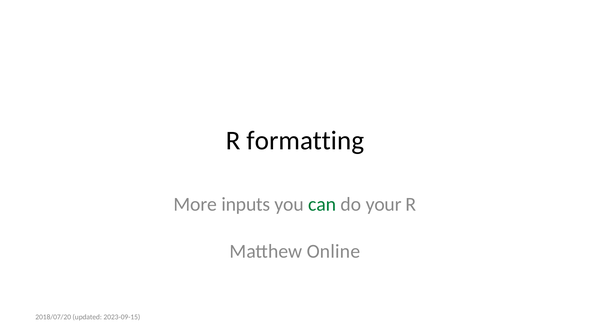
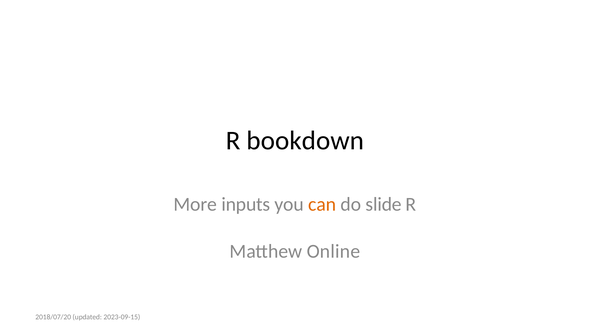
formatting: formatting -> bookdown (305, 141)
can colour: green -> orange (322, 204)
your: your -> slide (384, 204)
